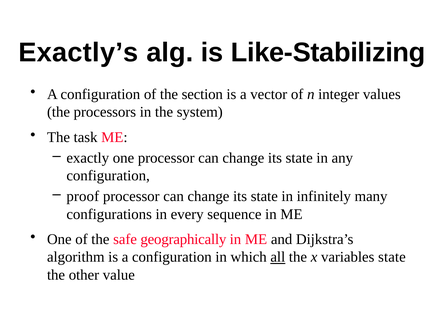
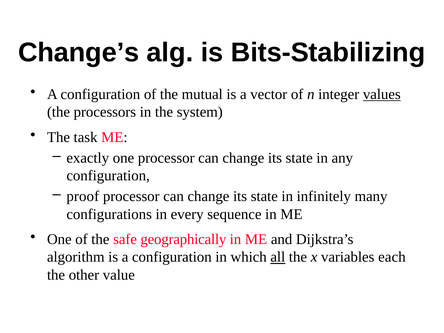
Exactly’s: Exactly’s -> Change’s (79, 52)
Like-Stabilizing: Like-Stabilizing -> Bits-Stabilizing (328, 52)
section: section -> mutual (202, 94)
values underline: none -> present (382, 94)
variables state: state -> each (392, 257)
